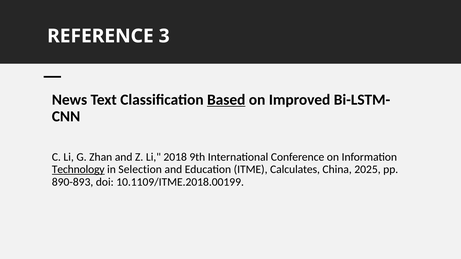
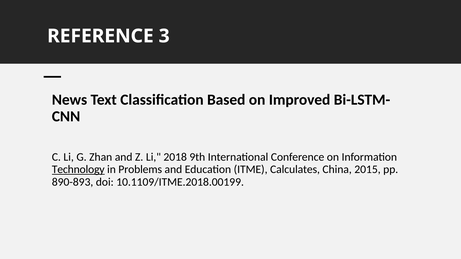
Based underline: present -> none (226, 100)
Selection: Selection -> Problems (140, 170)
2025: 2025 -> 2015 (368, 170)
